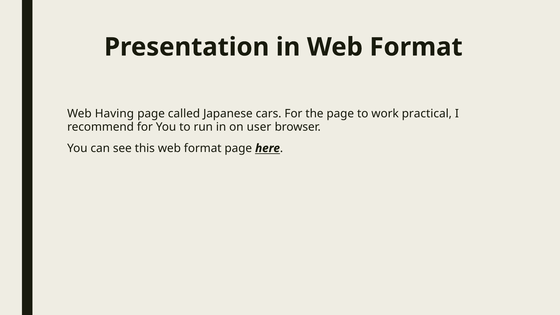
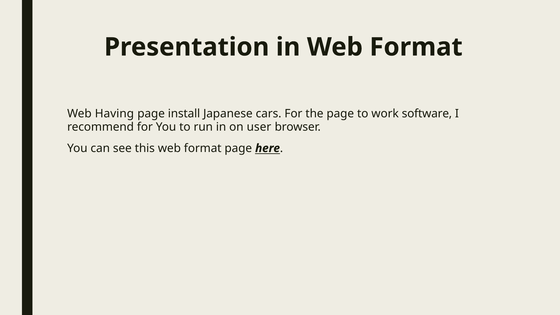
called: called -> install (184, 114)
practical: practical -> software (427, 114)
